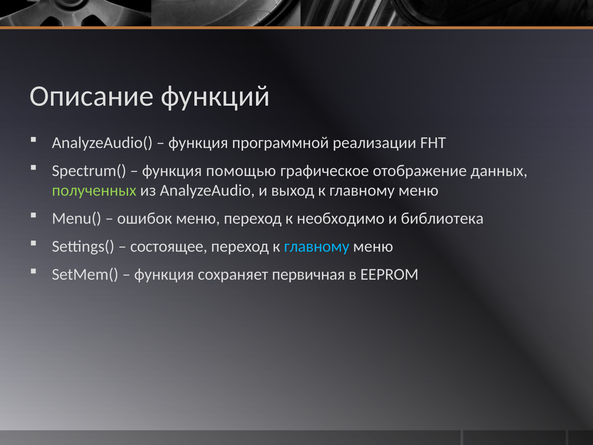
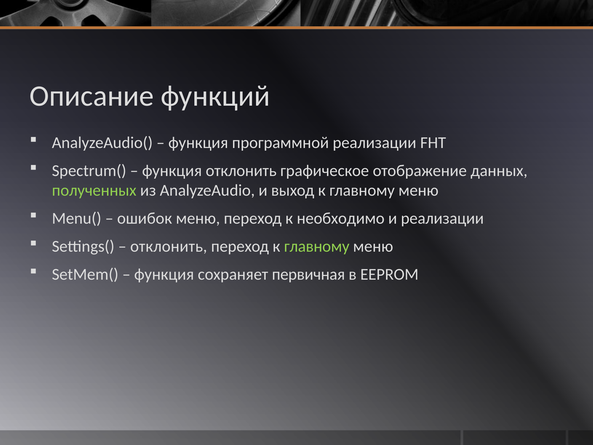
функция помощью: помощью -> отклонить (241, 170)
и библиотека: библиотека -> реализации (442, 218)
состоящее: состоящее -> отклонить (169, 246)
главному colour: light blue -> light green (317, 246)
